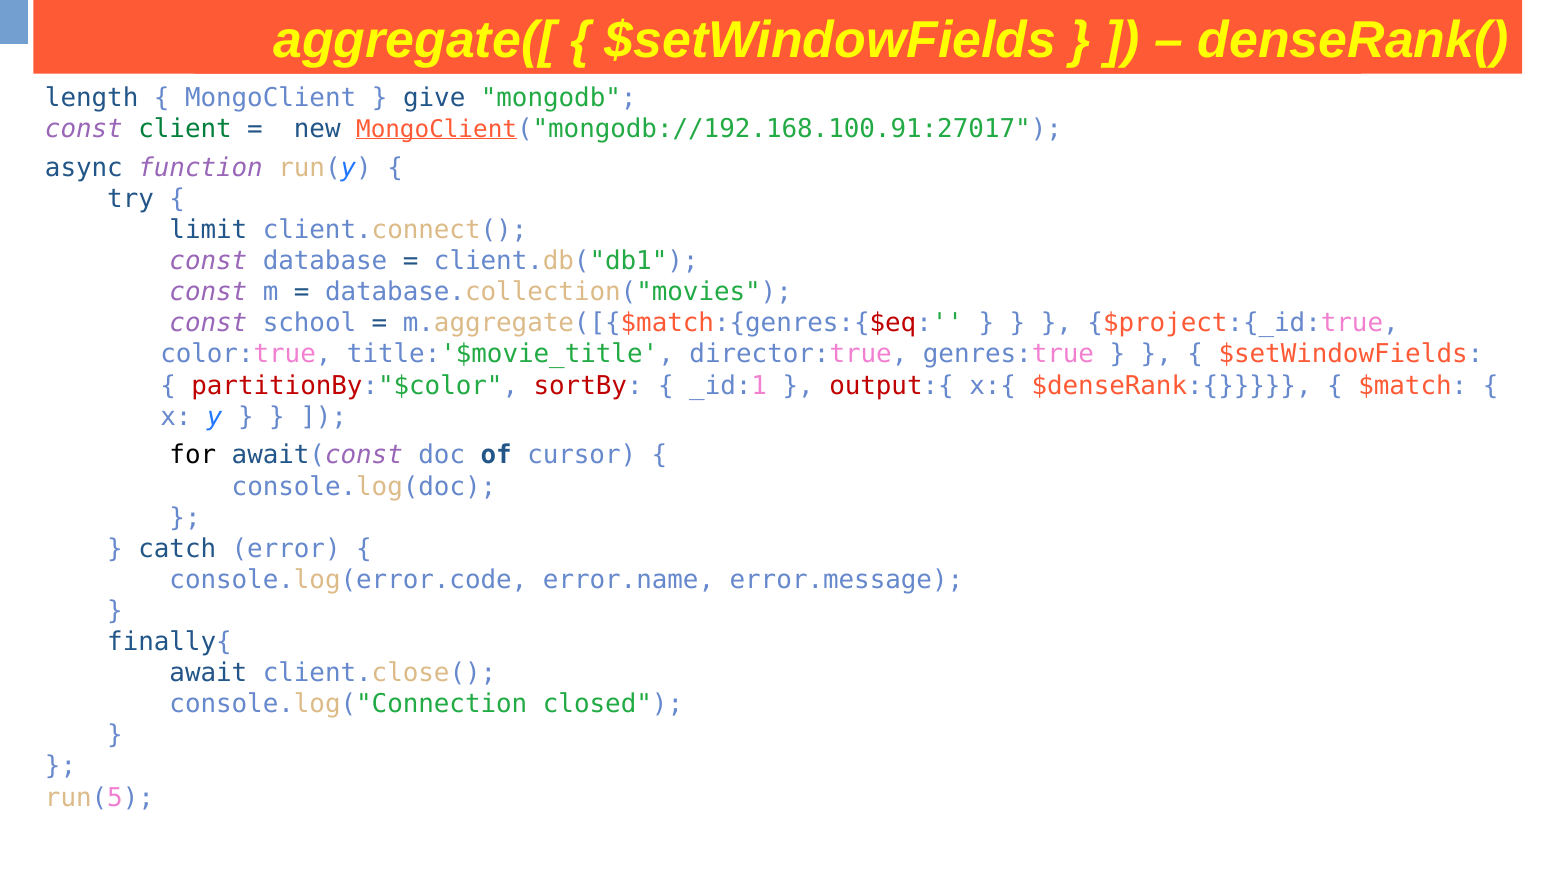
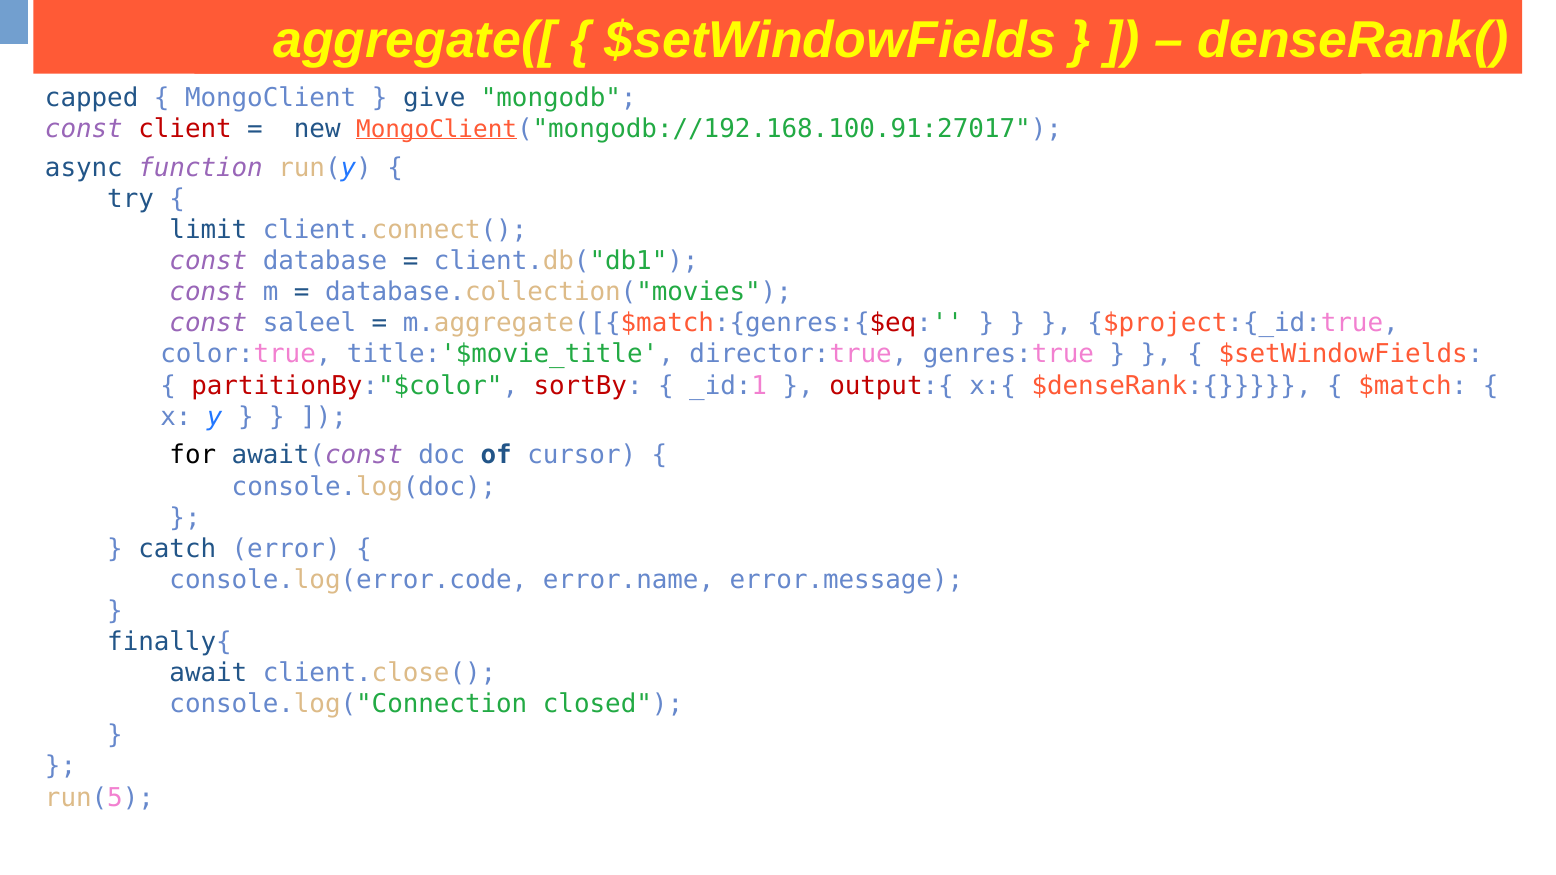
length: length -> capped (92, 98)
client colour: green -> red (185, 129)
school: school -> saleel (309, 323)
